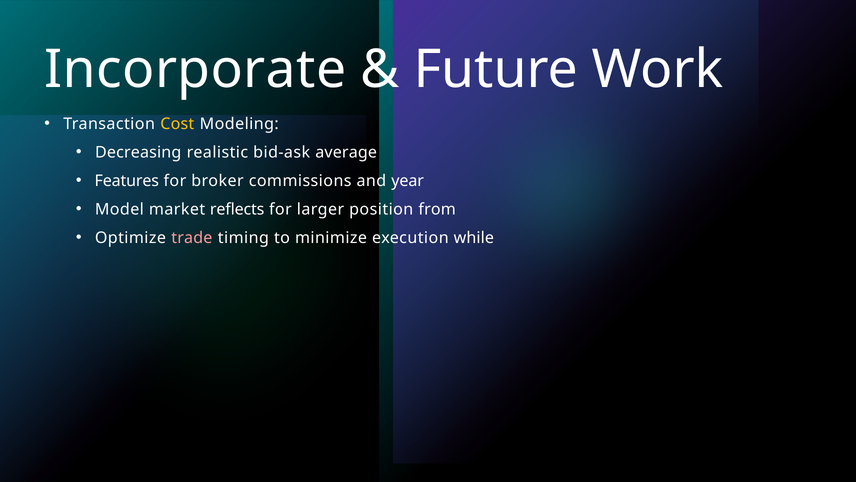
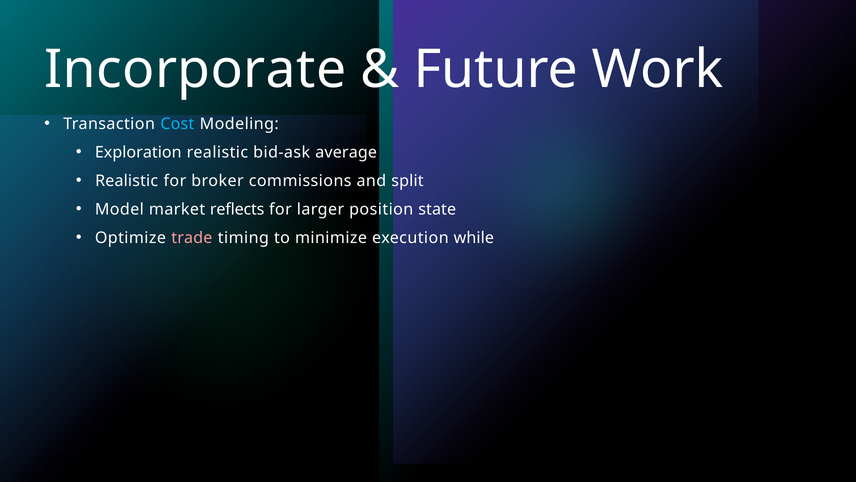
Cost colour: yellow -> light blue (177, 124)
Decreasing: Decreasing -> Exploration (138, 152)
Features: Features -> Realistic (127, 181)
year: year -> split (407, 181)
from: from -> state (437, 209)
